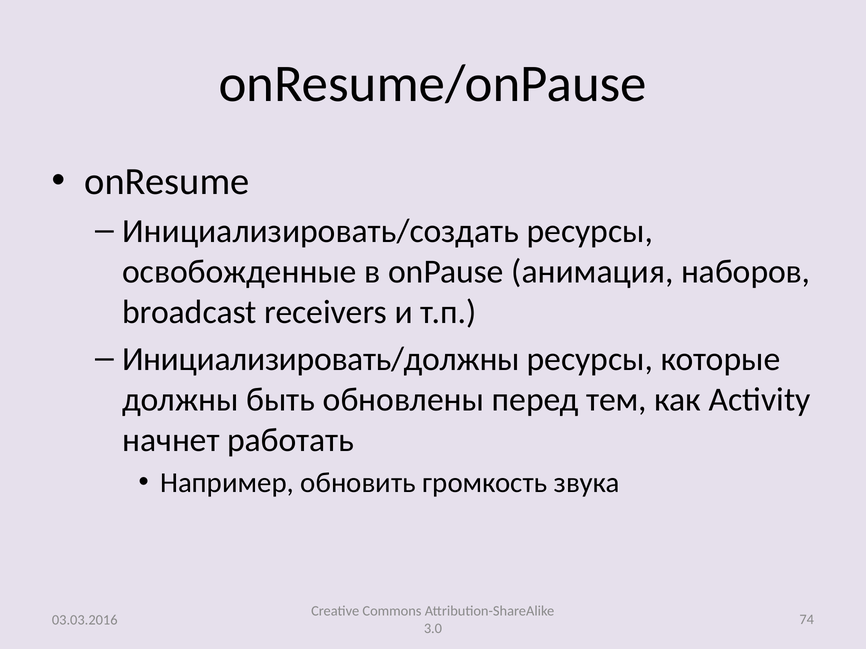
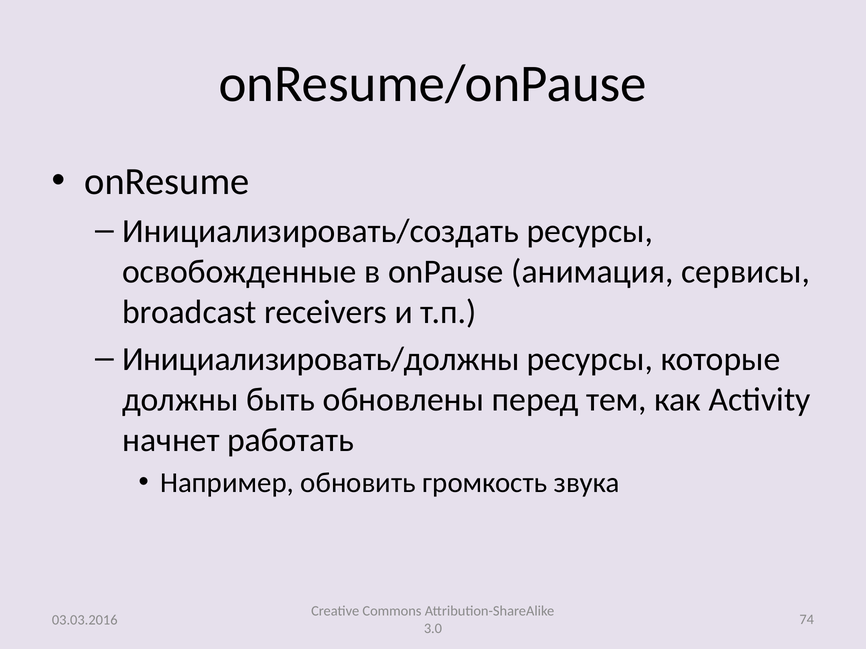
наборов: наборов -> сервисы (746, 272)
